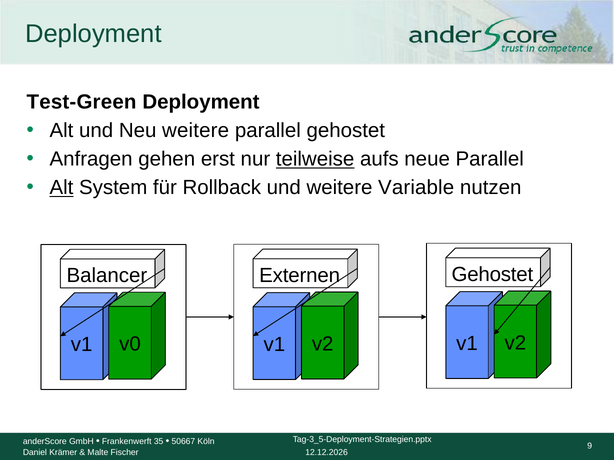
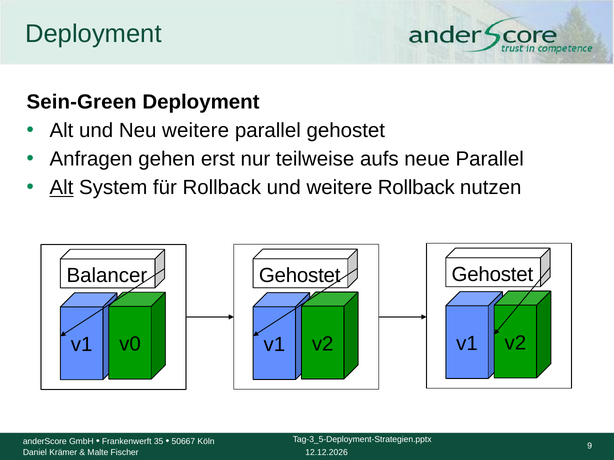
Test-Green: Test-Green -> Sein-Green (82, 102)
teilweise underline: present -> none (315, 159)
weitere Variable: Variable -> Rollback (416, 188)
Externen: Externen -> Gehostet (300, 276)
